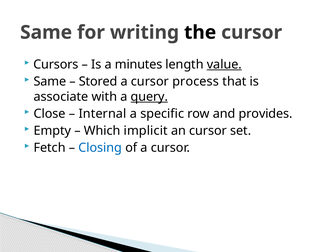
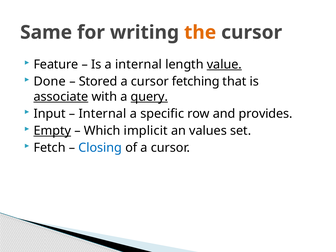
the colour: black -> orange (200, 32)
Cursors: Cursors -> Feature (56, 65)
a minutes: minutes -> internal (138, 65)
Same: Same -> Done (50, 82)
process: process -> fetching (196, 82)
associate underline: none -> present (61, 97)
Close: Close -> Input (50, 114)
Empty underline: none -> present (52, 131)
an cursor: cursor -> values (208, 131)
